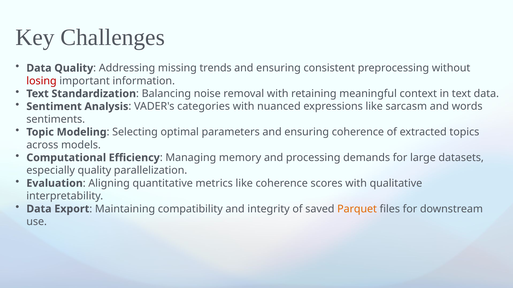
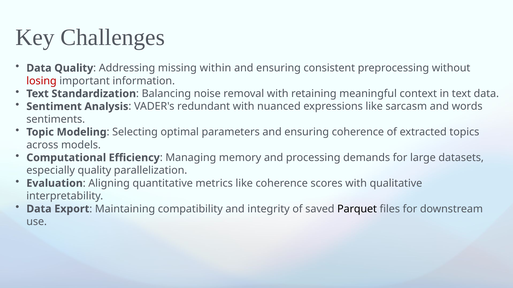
trends: trends -> within (215, 68)
categories: categories -> redundant (204, 107)
Parquet colour: orange -> black (357, 209)
